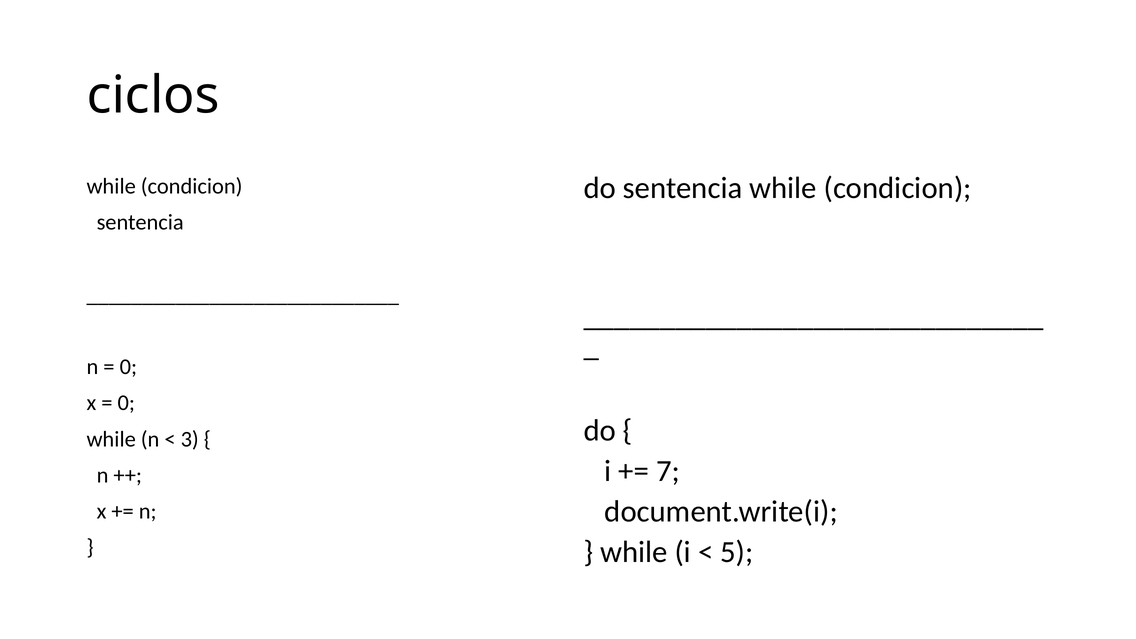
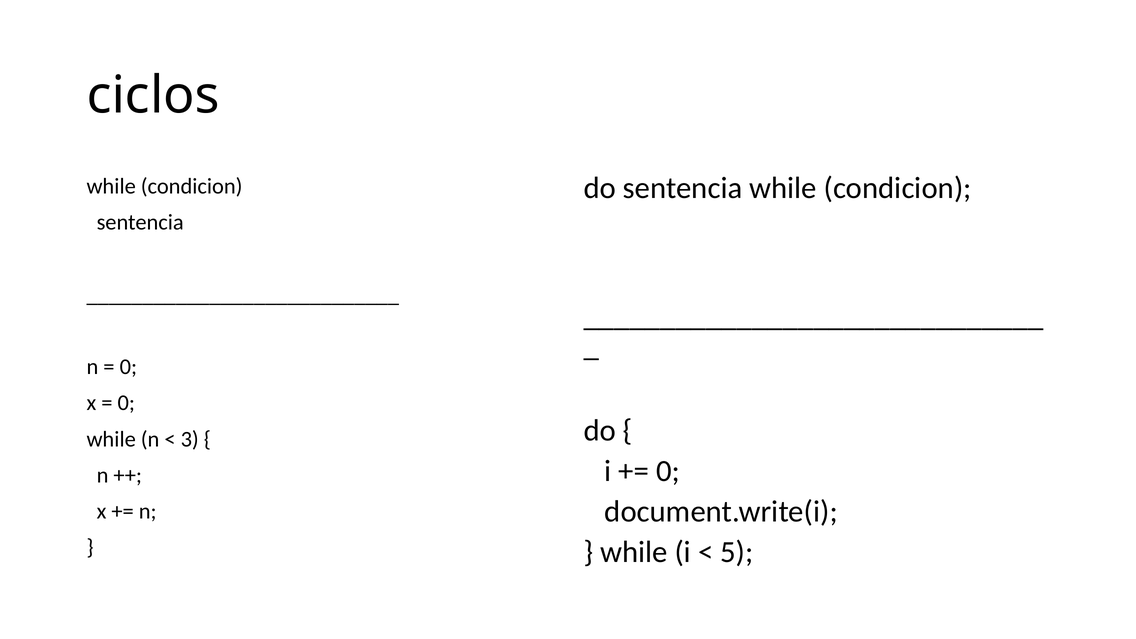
7: 7 -> 0 (668, 471)
